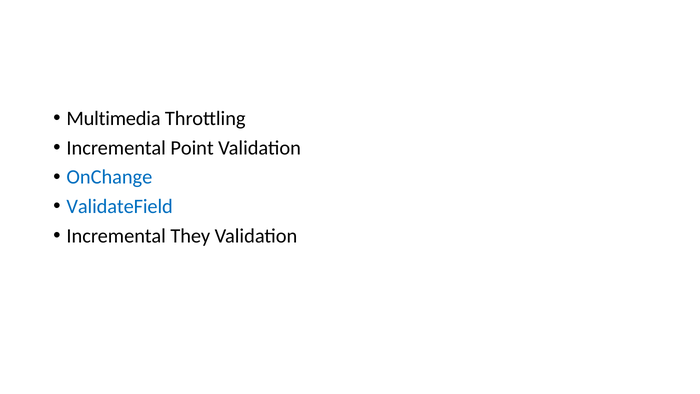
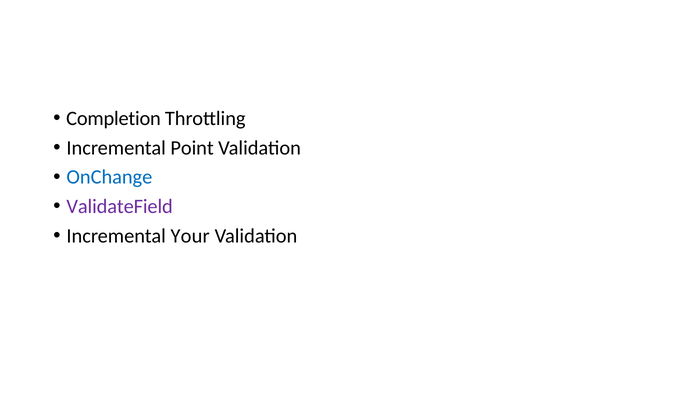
Multimedia: Multimedia -> Completion (114, 118)
ValidateField colour: blue -> purple (120, 206)
They: They -> Your (190, 236)
